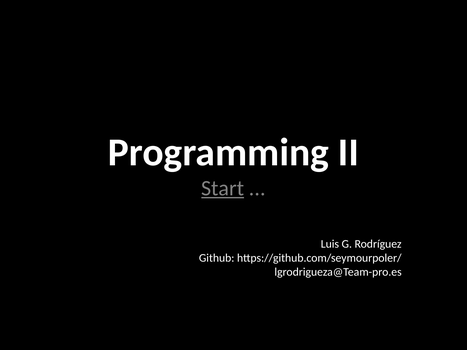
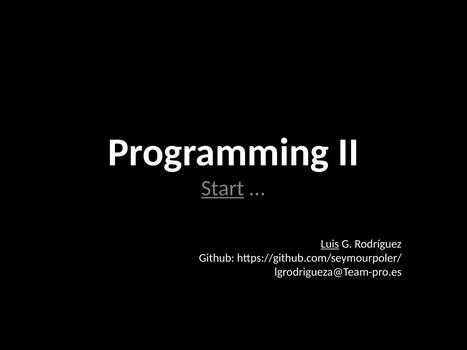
Luis underline: none -> present (330, 244)
